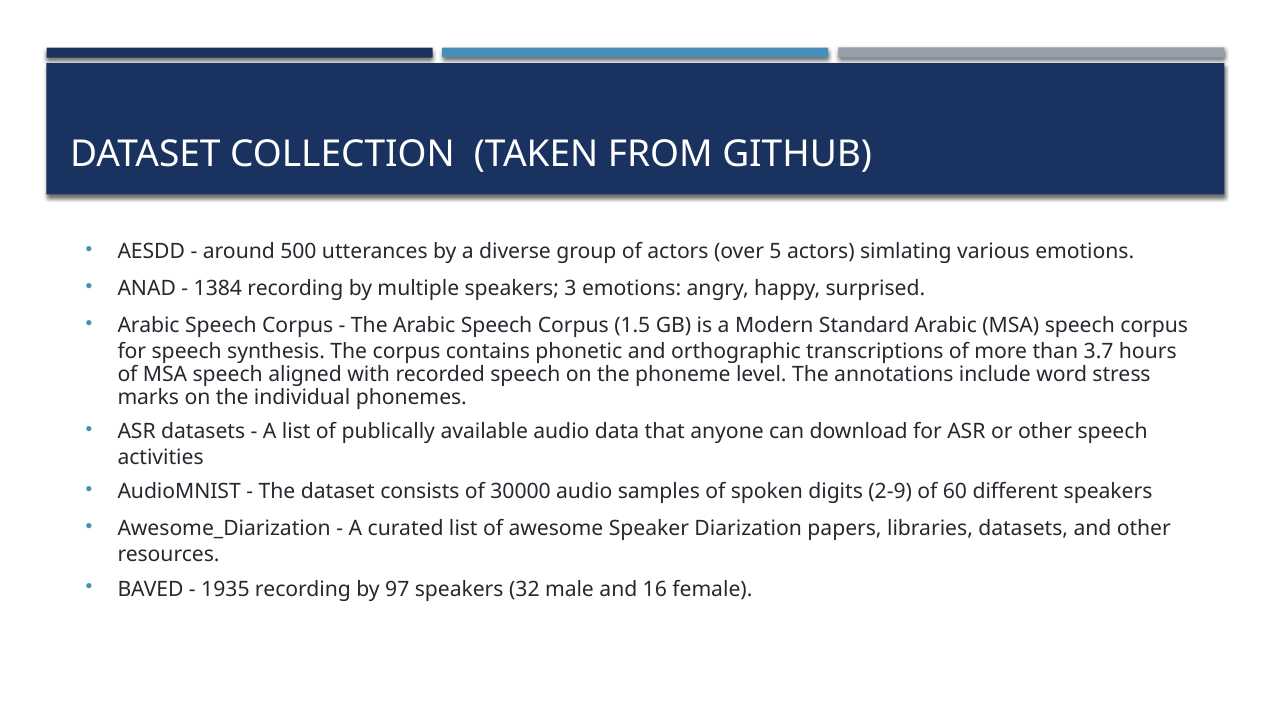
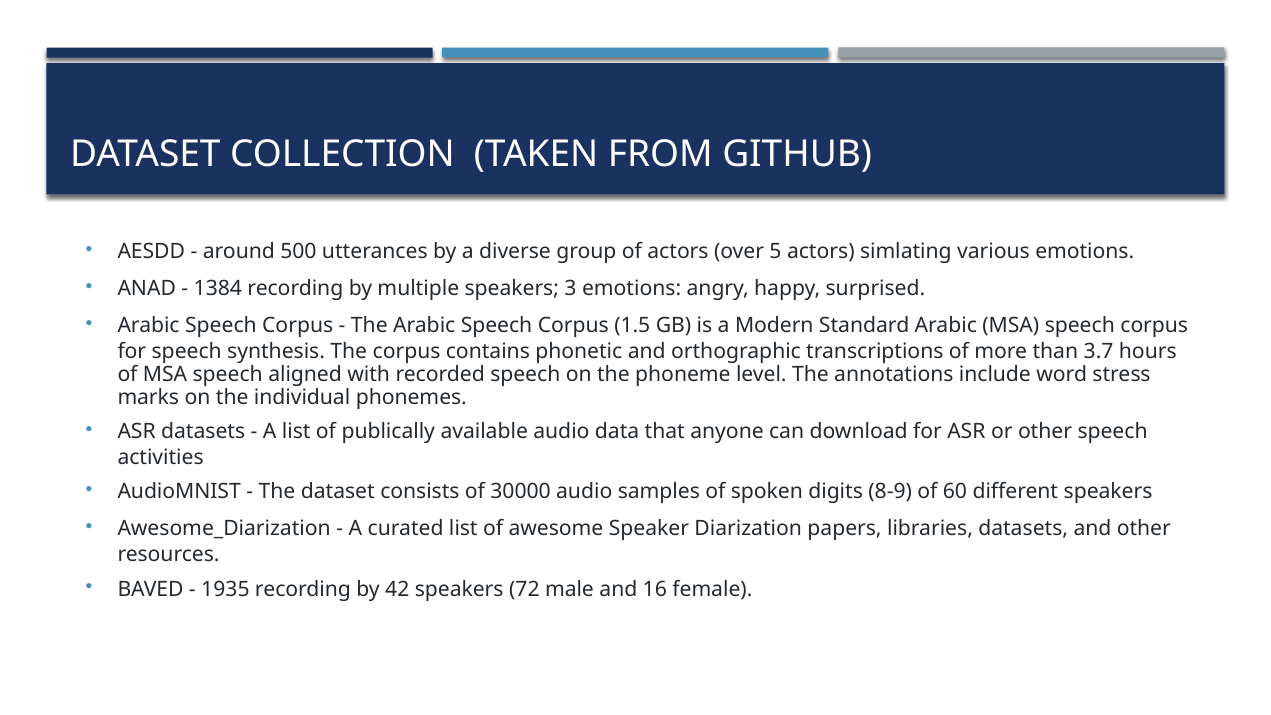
2-9: 2-9 -> 8-9 (890, 492)
97: 97 -> 42 (397, 589)
32: 32 -> 72 (524, 589)
